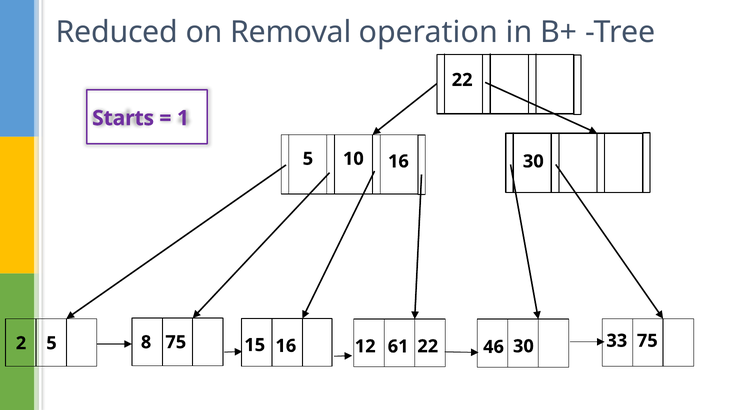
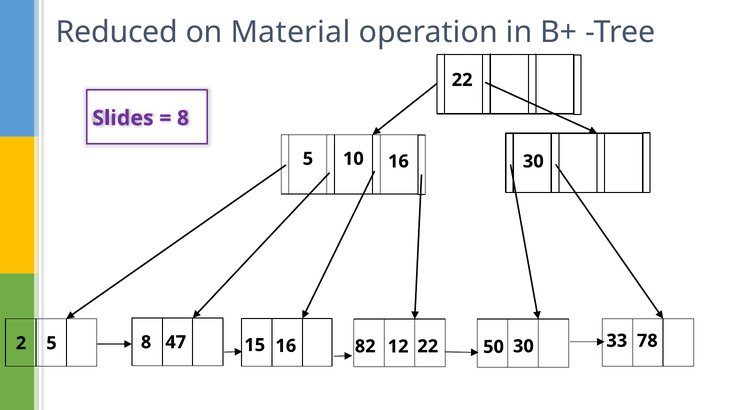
Removal: Removal -> Material (291, 32)
Starts: Starts -> Slides (123, 118)
1: 1 -> 8 (183, 118)
12: 12 -> 82 (365, 347)
5 75: 75 -> 47 (176, 343)
61: 61 -> 12 (398, 347)
46: 46 -> 50 (494, 347)
30 75: 75 -> 78 (647, 341)
